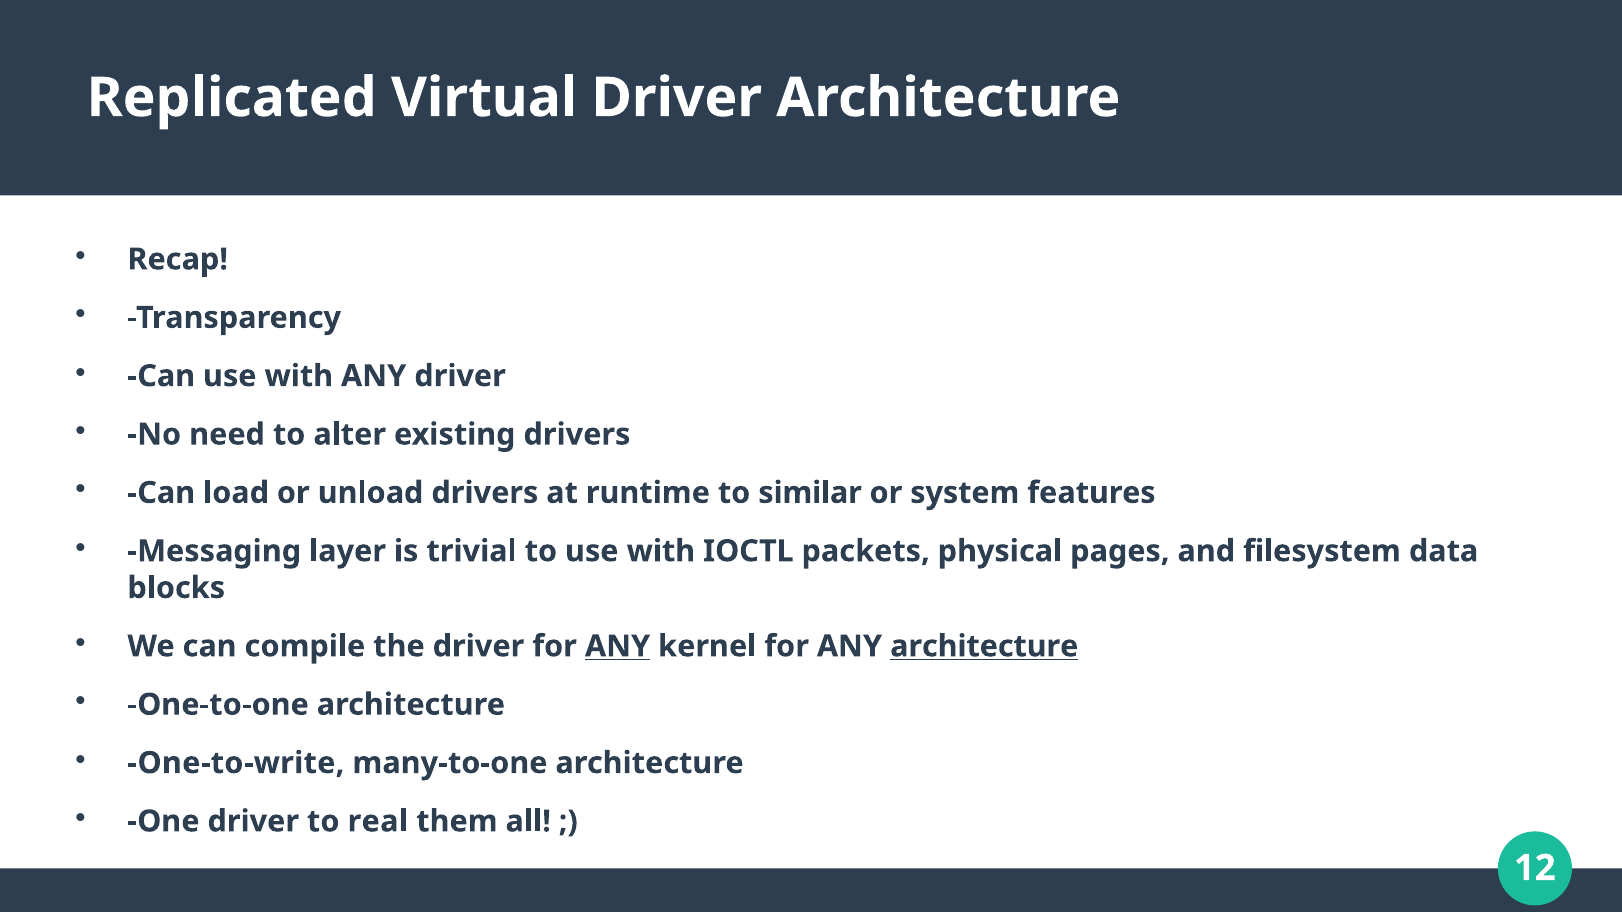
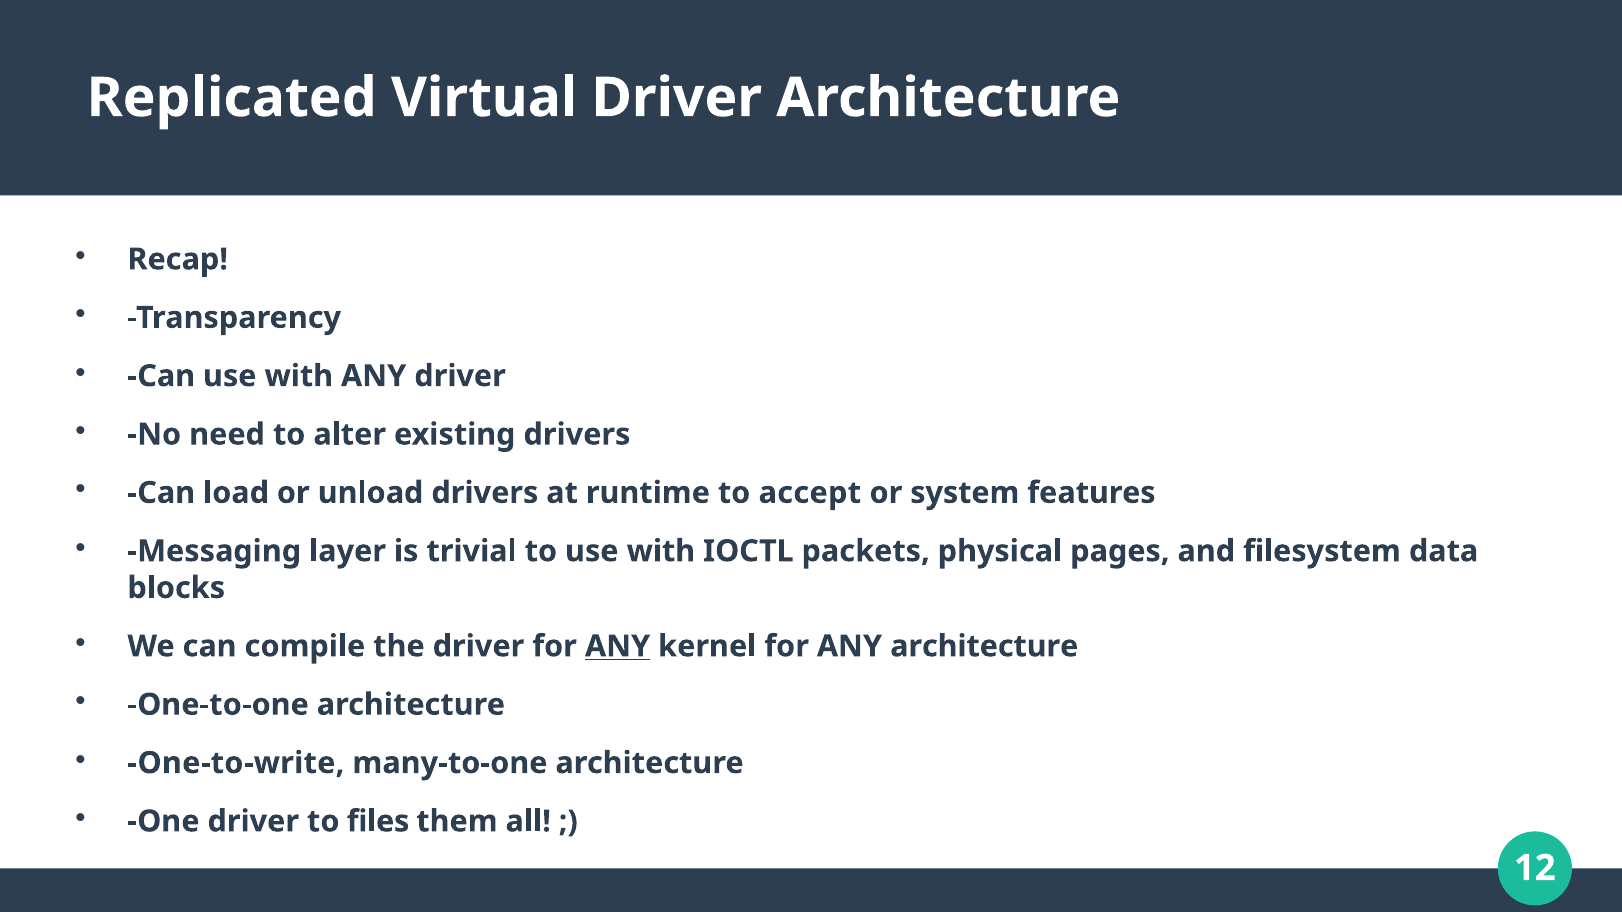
similar: similar -> accept (810, 493)
architecture underline: present -> none (984, 647)
real: real -> files (378, 822)
